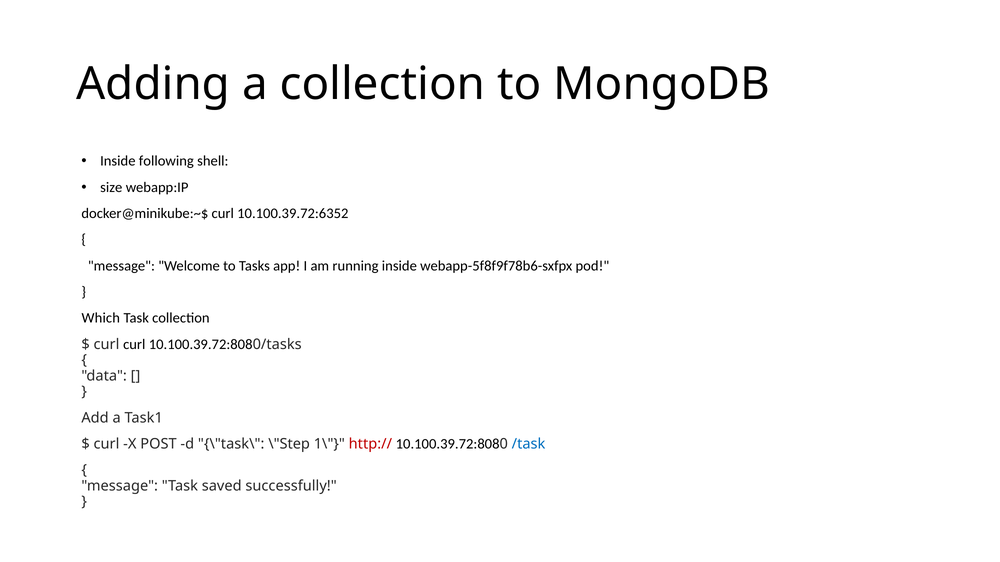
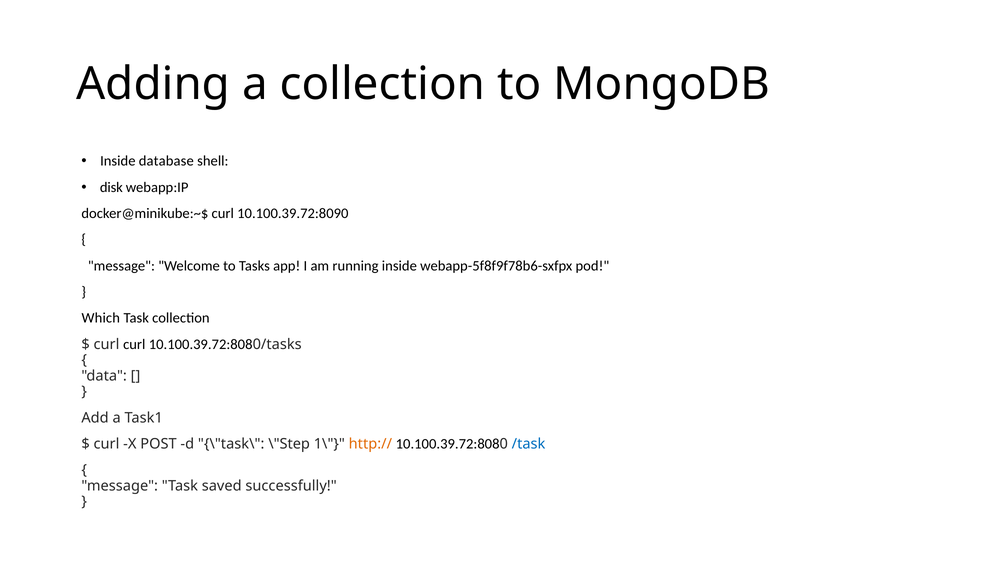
following: following -> database (166, 161)
size: size -> disk (111, 187)
10.100.39.72:6352: 10.100.39.72:6352 -> 10.100.39.72:8090 (293, 214)
http:// colour: red -> orange (370, 444)
